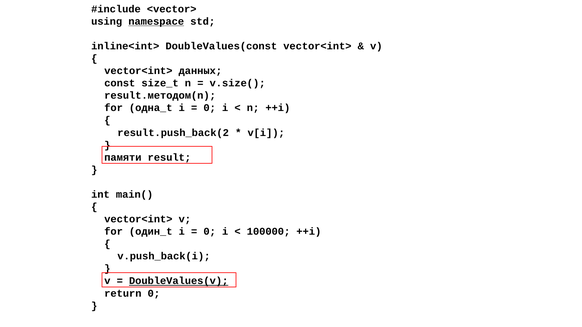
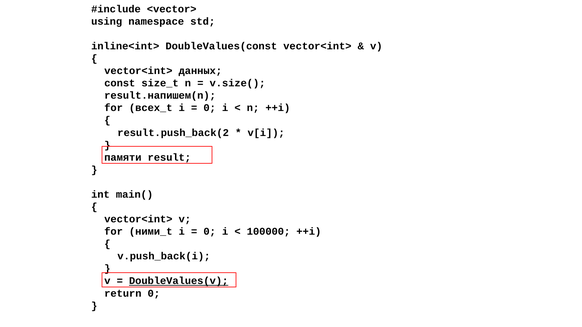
namespace underline: present -> none (156, 21)
result.методом(n: result.методом(n -> result.напишем(n (160, 96)
одна_t: одна_t -> всех_t (151, 108)
один_t: один_t -> ними_t (151, 232)
